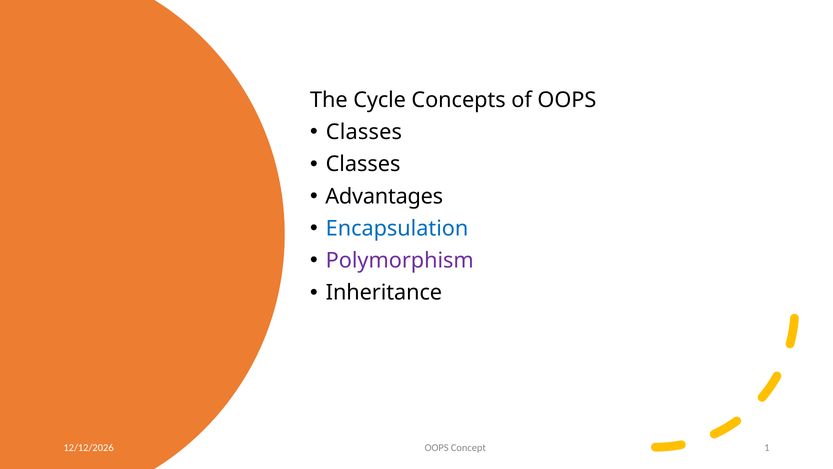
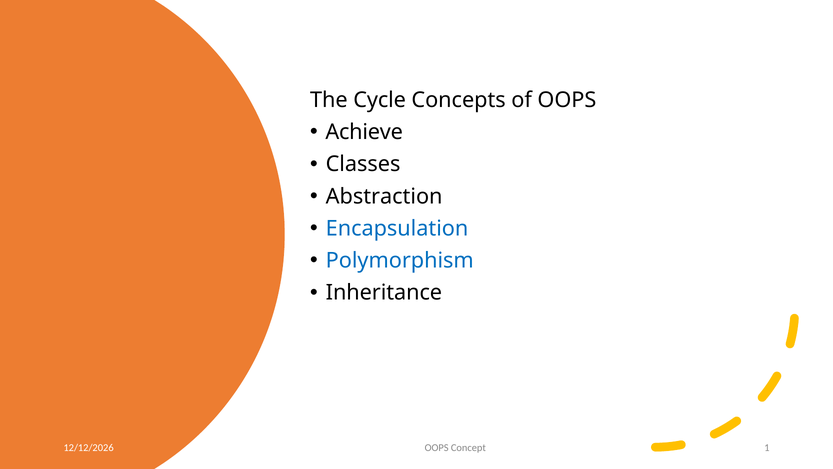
Classes: Classes -> Achieve (364, 132)
Advantages: Advantages -> Abstraction (384, 196)
Polymorphism colour: purple -> blue (400, 260)
